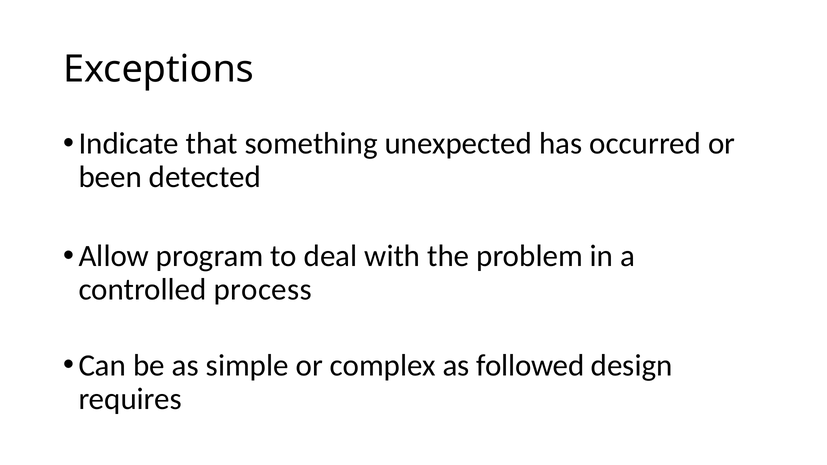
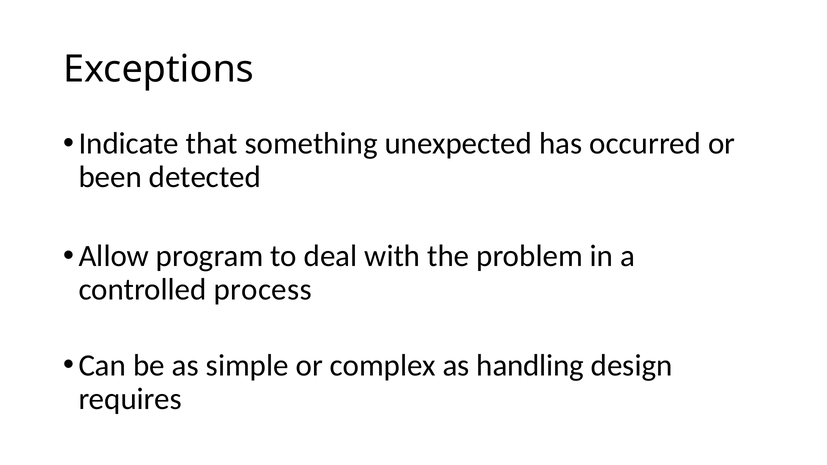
followed: followed -> handling (530, 365)
